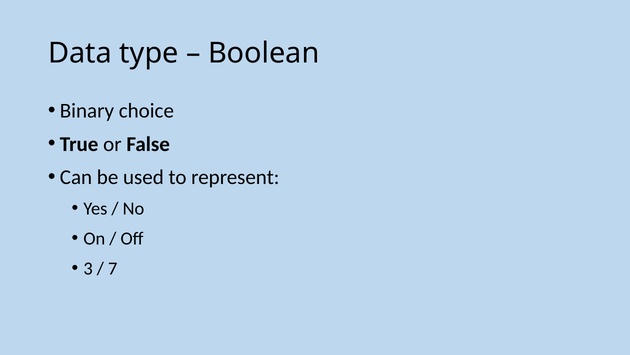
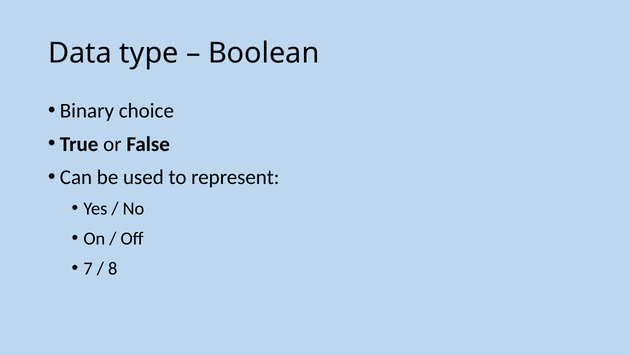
3: 3 -> 7 (88, 268)
7: 7 -> 8 (113, 268)
